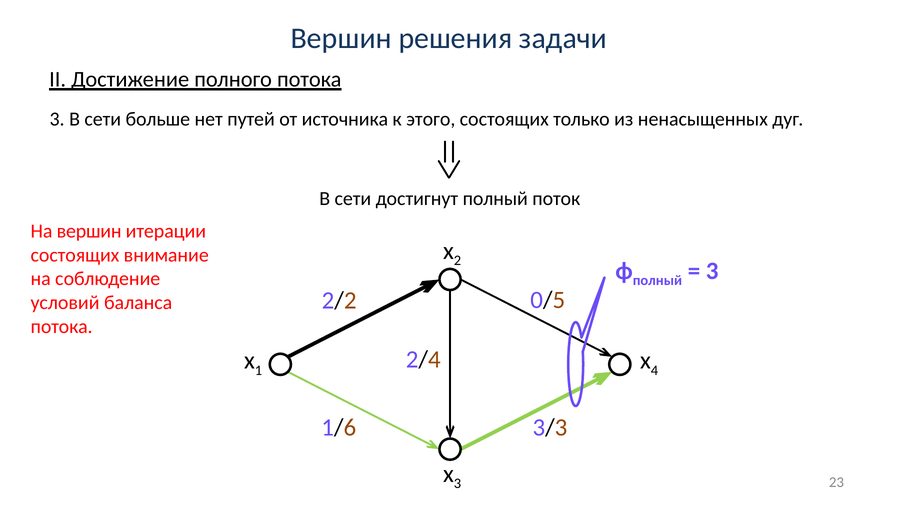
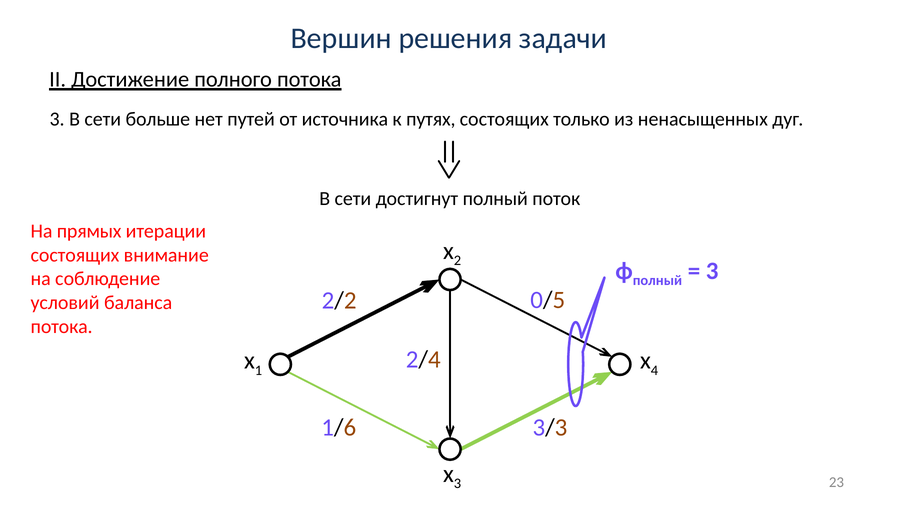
этого: этого -> путях (431, 119)
На вершин: вершин -> прямых (89, 231)
